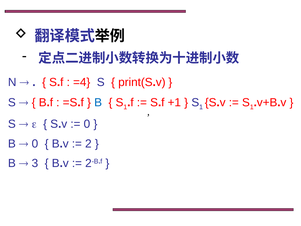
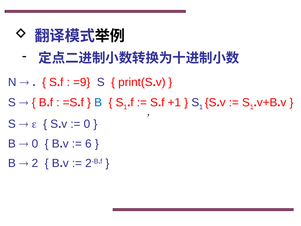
=4: =4 -> =9 (82, 82)
2: 2 -> 6 (88, 143)
3: 3 -> 2 (35, 163)
